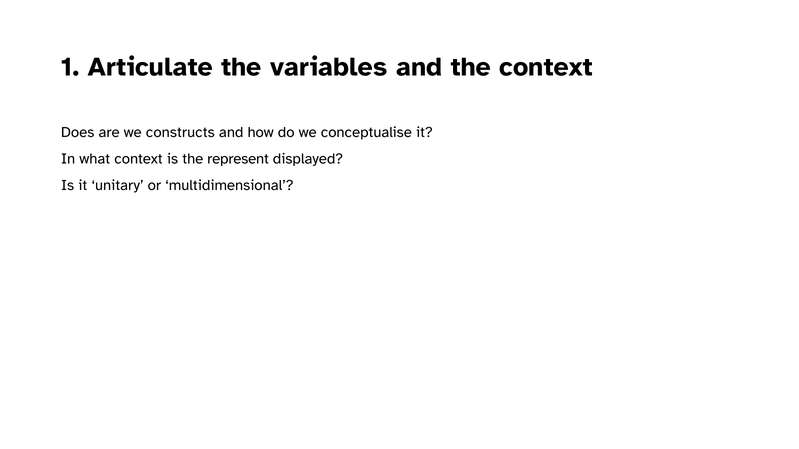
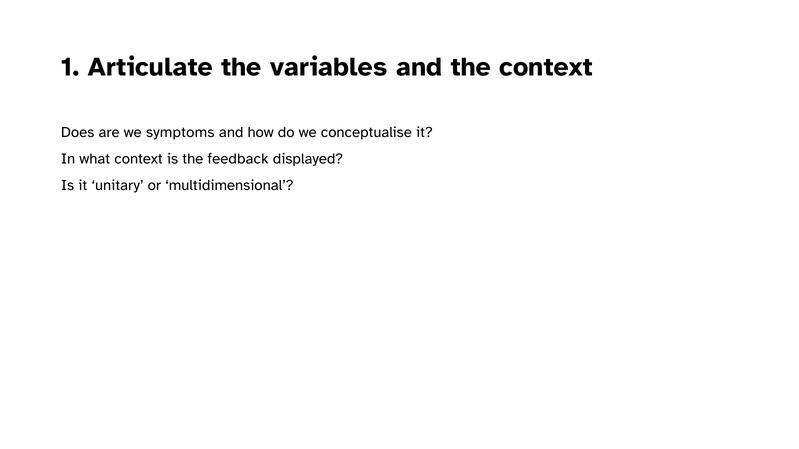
constructs: constructs -> symptoms (180, 133)
represent: represent -> feedback (238, 159)
